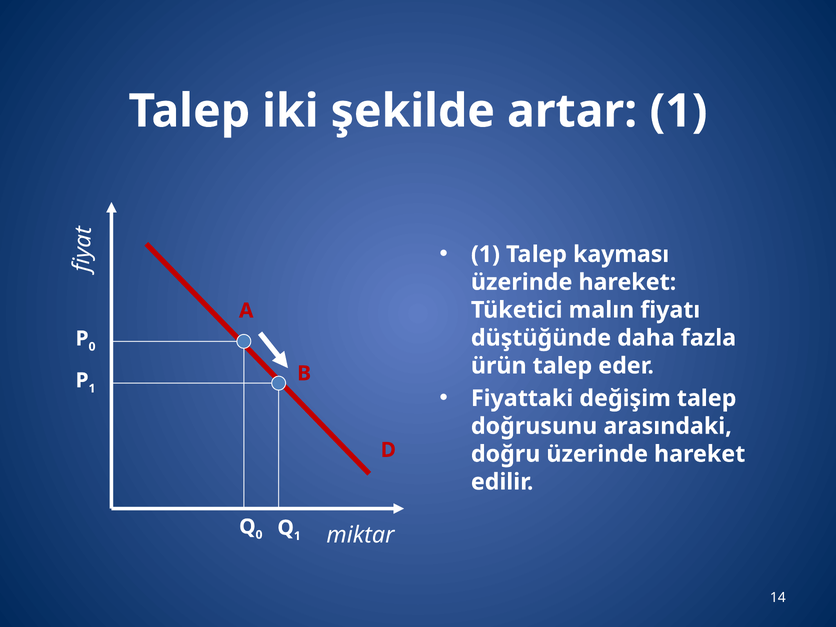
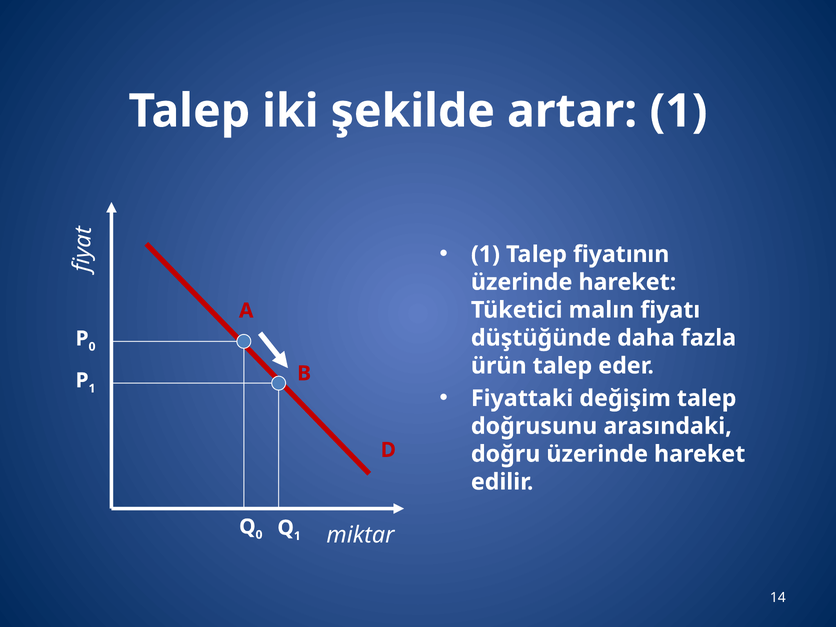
kayması: kayması -> fiyatının (621, 254)
